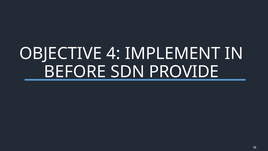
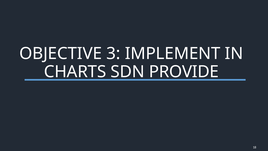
4: 4 -> 3 (113, 54)
BEFORE: BEFORE -> CHARTS (75, 72)
